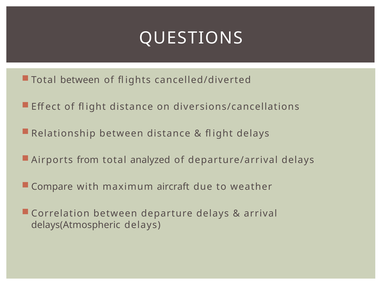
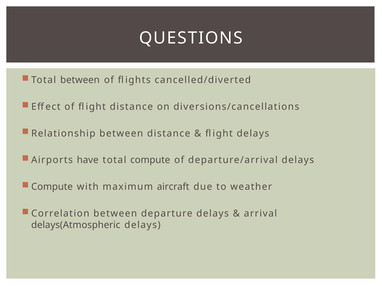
from: from -> have (88, 160)
total analyzed: analyzed -> compute (150, 160)
Compare: Compare -> Compute (52, 187)
